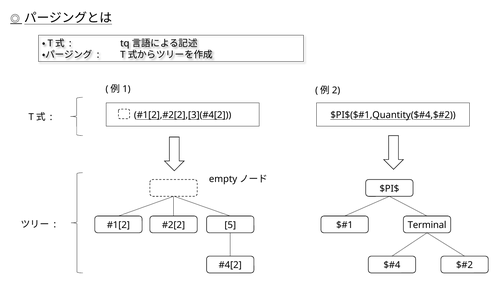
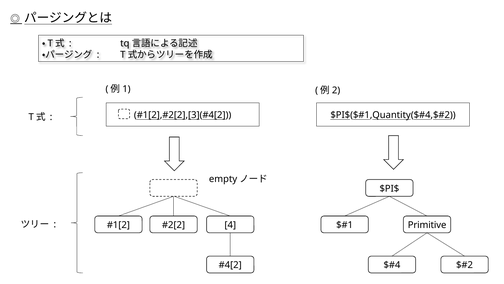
5: 5 -> 4 (230, 225)
Terminal: Terminal -> Primitive (427, 225)
